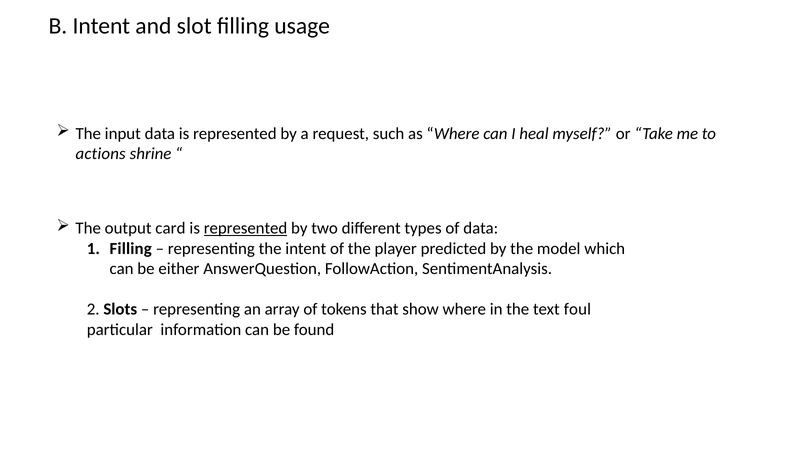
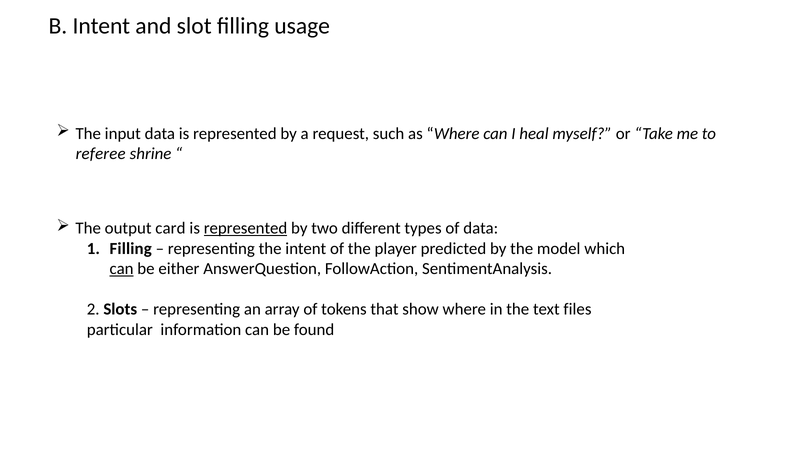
actions: actions -> referee (101, 154)
can underline: none -> present (122, 269)
foul: foul -> files (577, 309)
